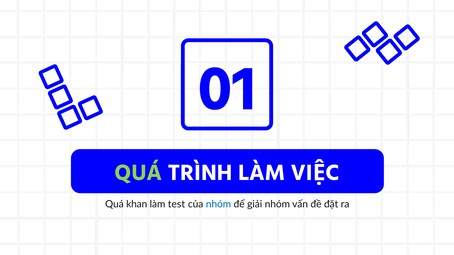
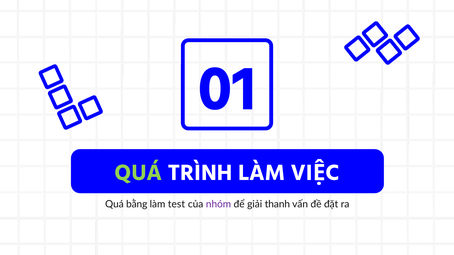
khan: khan -> bằng (137, 204)
nhóm colour: blue -> purple (218, 204)
giải nhóm: nhóm -> thanh (277, 204)
